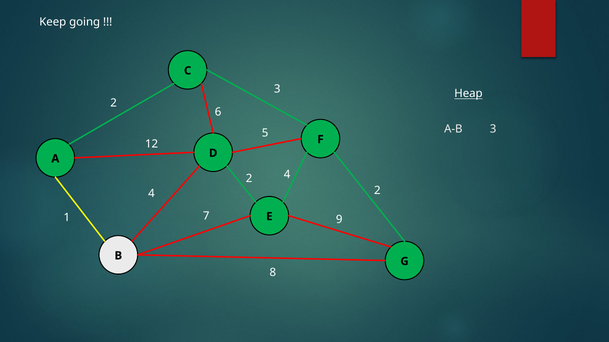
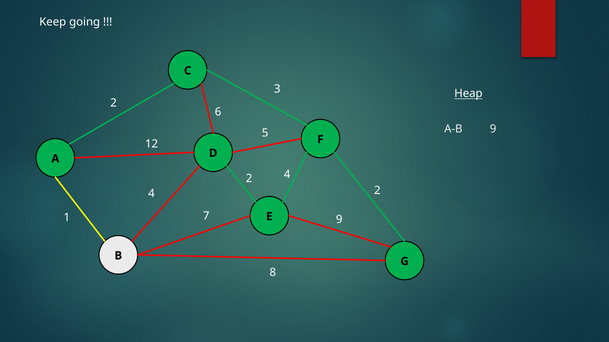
A-B 3: 3 -> 9 (493, 129)
